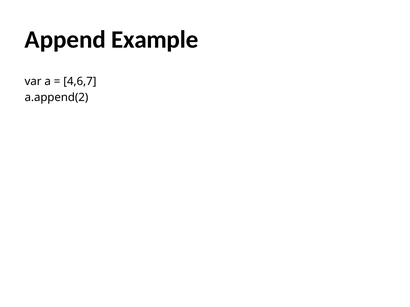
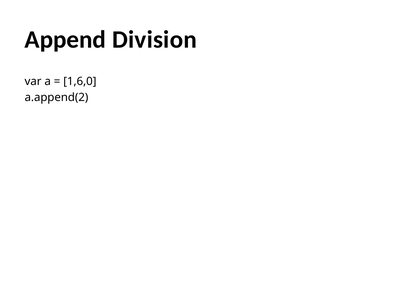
Example: Example -> Division (154, 40)
4,6,7: 4,6,7 -> 1,6,0 (80, 81)
